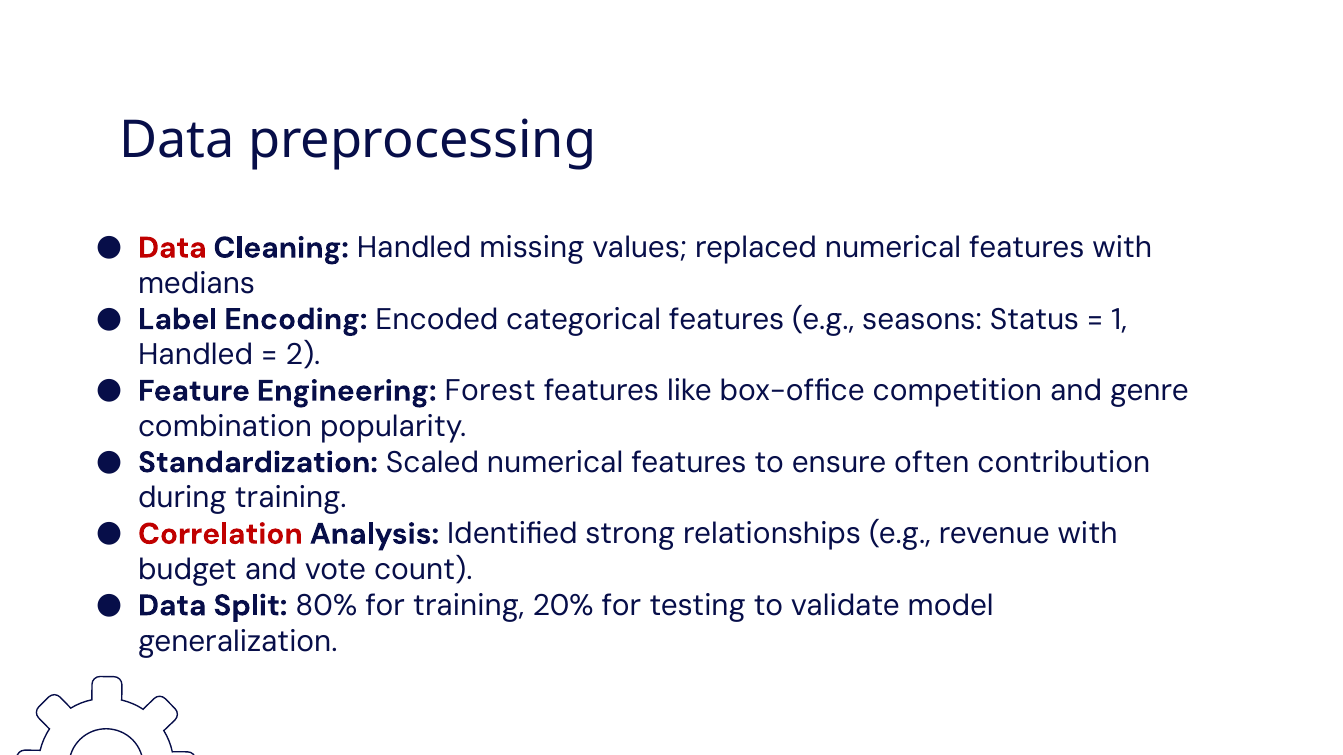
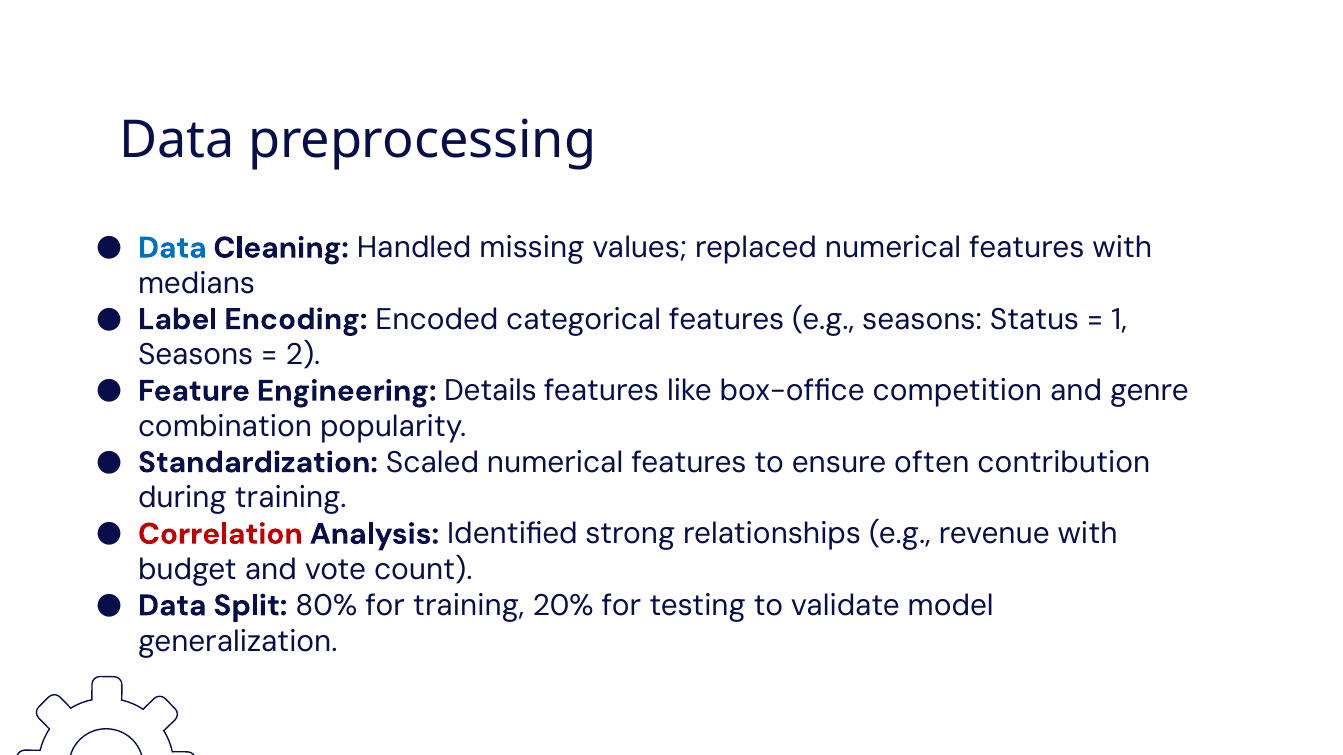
Data colour: red -> blue (172, 248)
Handled: Handled -> Seasons (196, 355)
Forest: Forest -> Details (491, 391)
